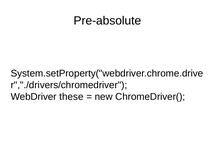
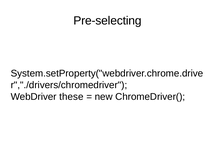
Pre-absolute: Pre-absolute -> Pre-selecting (107, 21)
